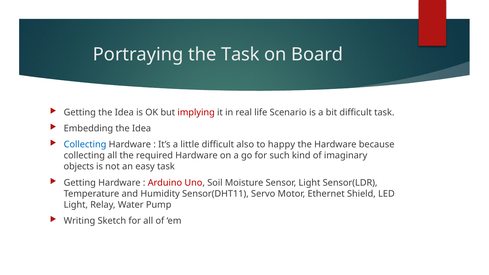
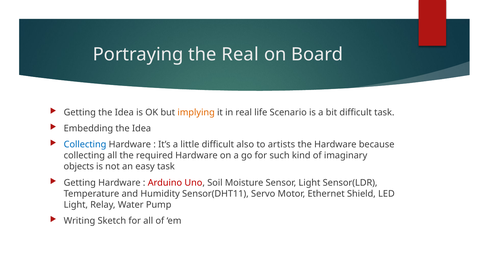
the Task: Task -> Real (240, 55)
implying colour: red -> orange (196, 112)
happy: happy -> artists (281, 145)
